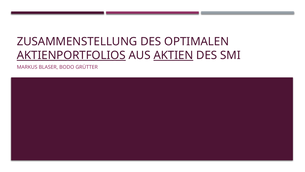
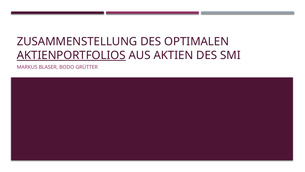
AKTIEN underline: present -> none (173, 55)
